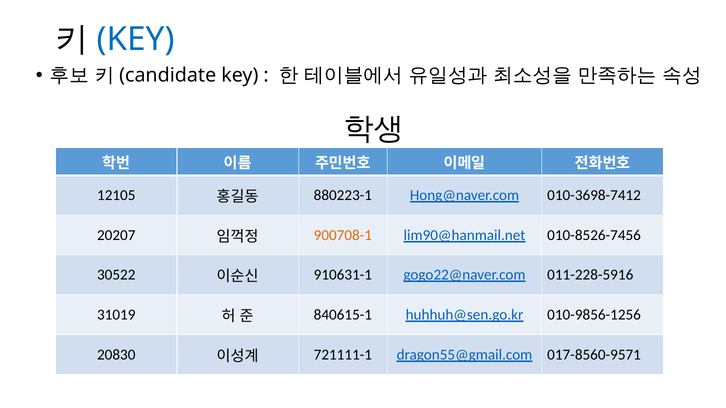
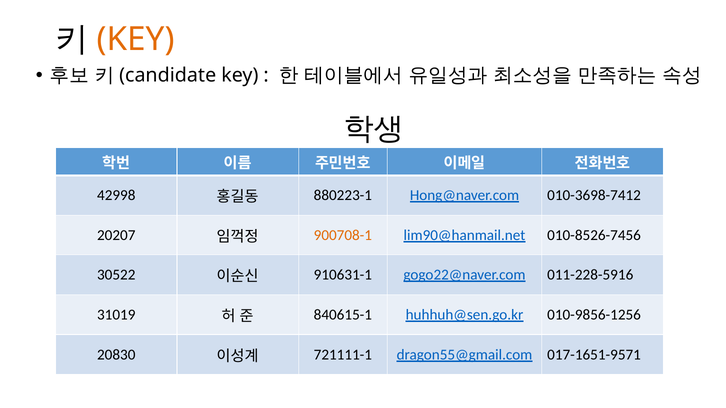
KEY colour: blue -> orange (136, 39)
12105: 12105 -> 42998 (116, 196)
017-8560-9571: 017-8560-9571 -> 017-1651-9571 (594, 355)
